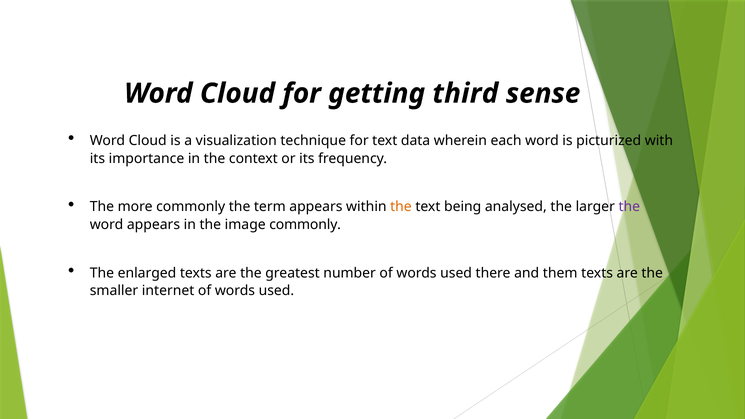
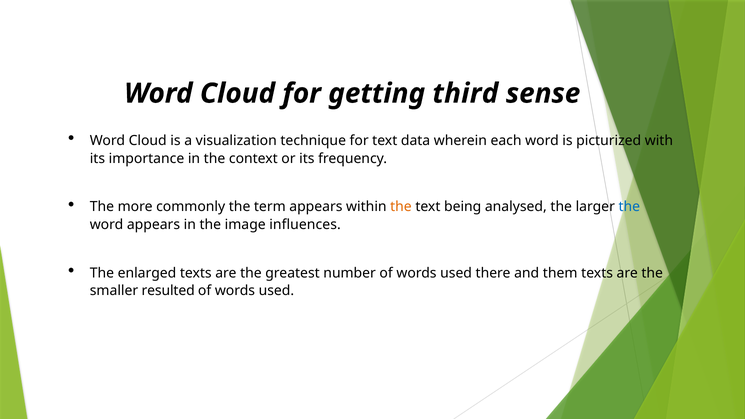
the colour: purple -> blue (629, 207)
image commonly: commonly -> influences (305, 225)
internet: internet -> resulted (168, 291)
